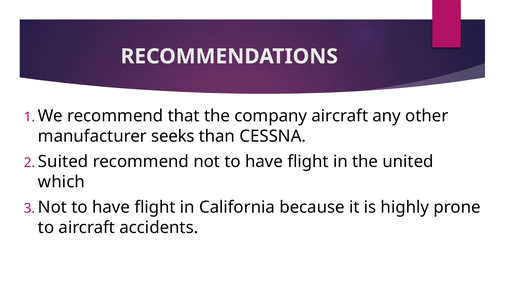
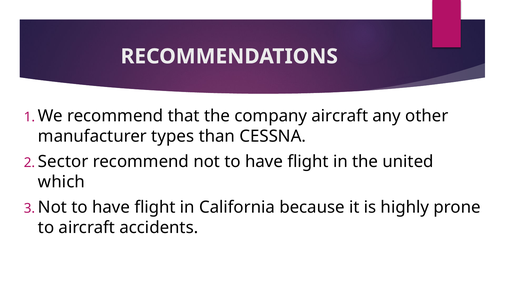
seeks: seeks -> types (173, 136)
Suited: Suited -> Sector (63, 162)
